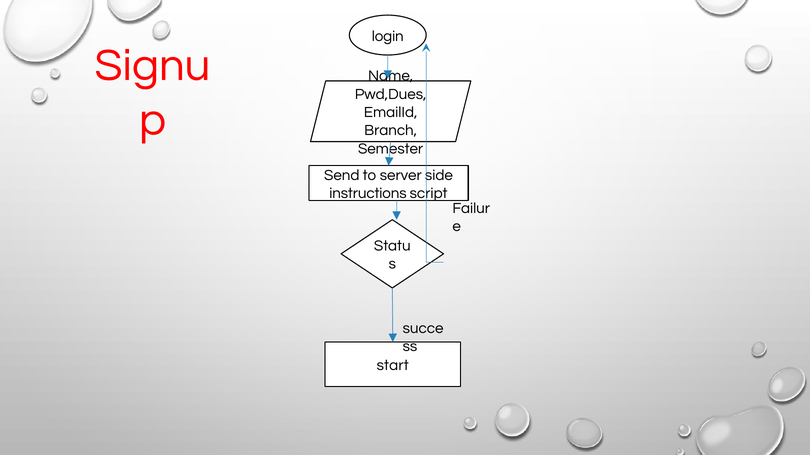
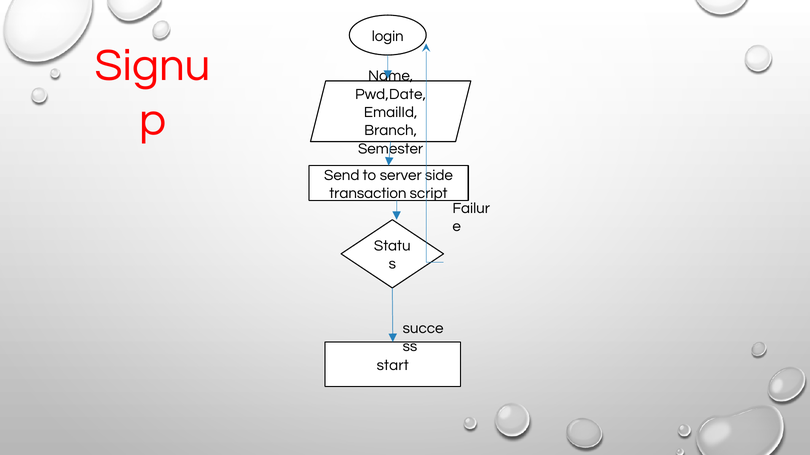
Pwd,Dues: Pwd,Dues -> Pwd,Date (391, 94)
instructions: instructions -> transaction (368, 194)
